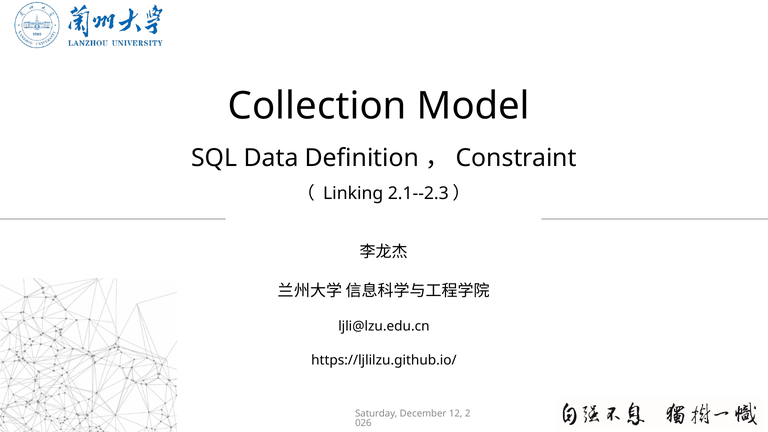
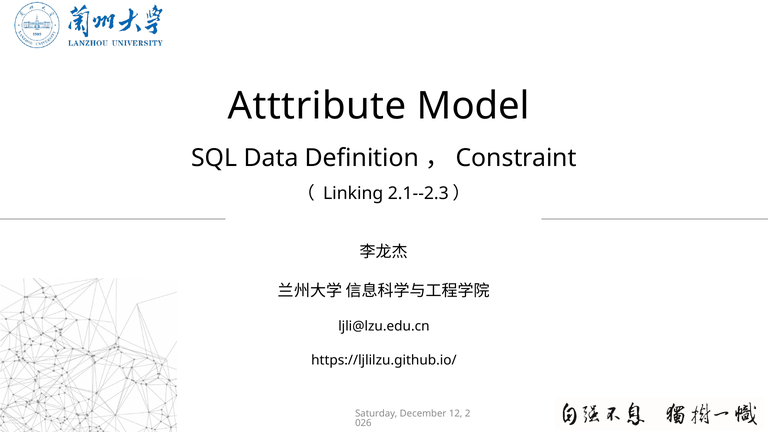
Collection: Collection -> Atttribute (317, 106)
